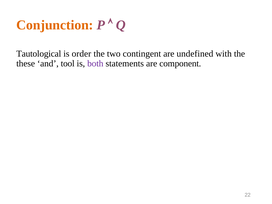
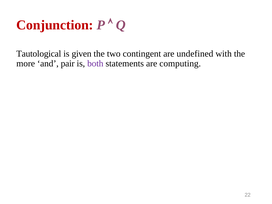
Conjunction colour: orange -> red (55, 25)
order: order -> given (82, 54)
these: these -> more (26, 64)
tool: tool -> pair (68, 64)
component: component -> computing (180, 64)
